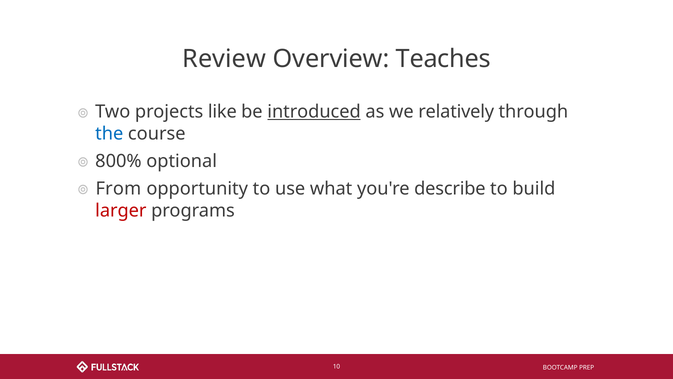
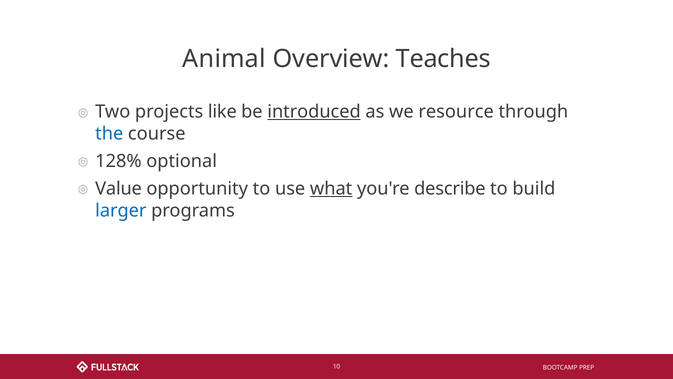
Review: Review -> Animal (224, 59)
relatively: relatively -> resource (456, 112)
800%: 800% -> 128% (118, 161)
From: From -> Value (119, 188)
what underline: none -> present (331, 188)
larger colour: red -> blue (121, 210)
